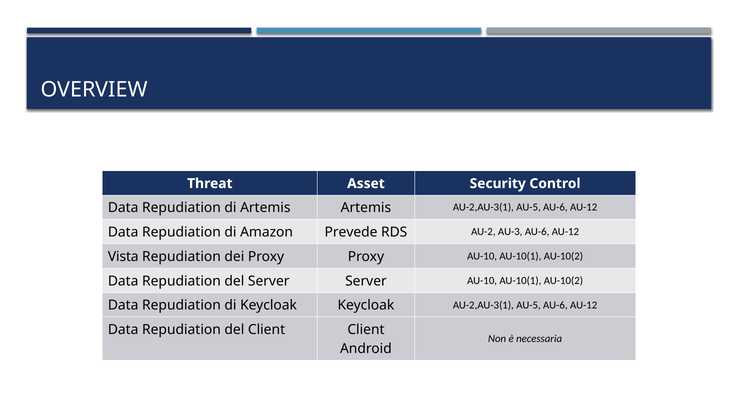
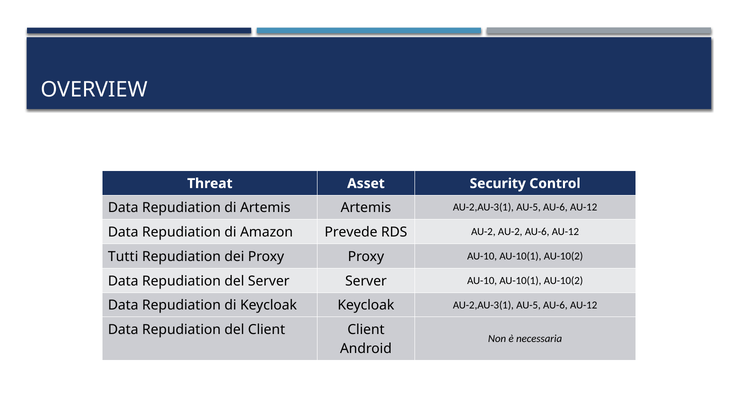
AU-2 AU-3: AU-3 -> AU-2 (510, 232)
Vista: Vista -> Tutti (123, 257)
